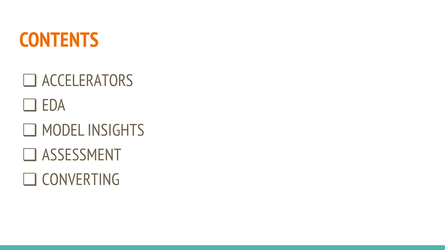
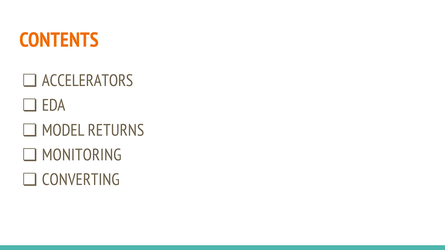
INSIGHTS: INSIGHTS -> RETURNS (116, 130)
ASSESSMENT: ASSESSMENT -> MONITORING (82, 155)
